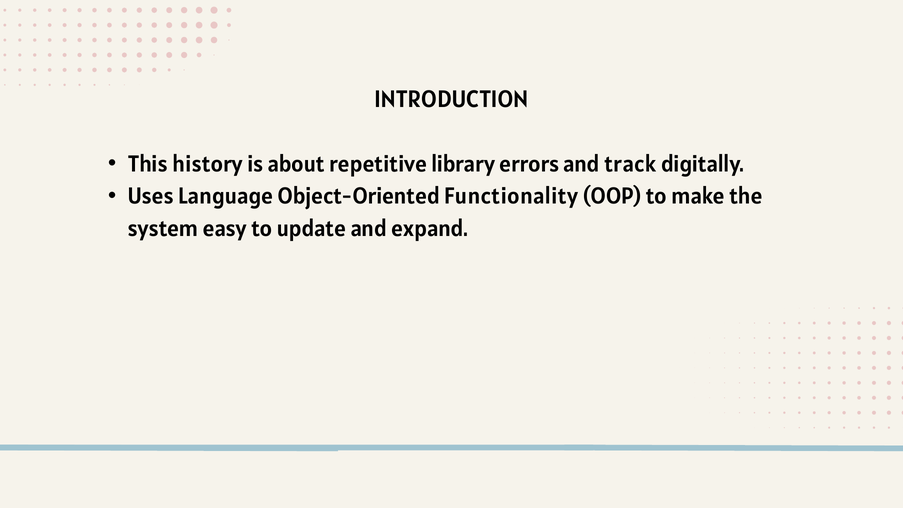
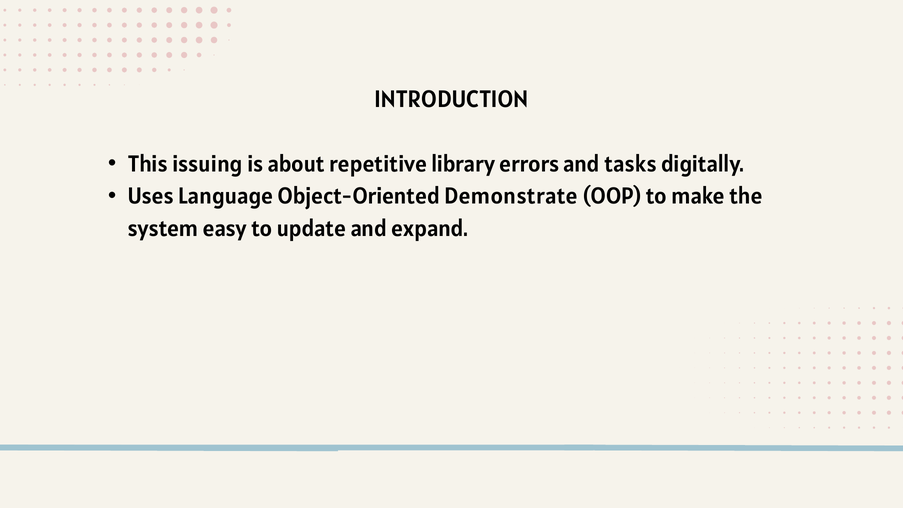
history: history -> issuing (207, 164)
track: track -> tasks (631, 164)
Functionality: Functionality -> Demonstrate (511, 196)
